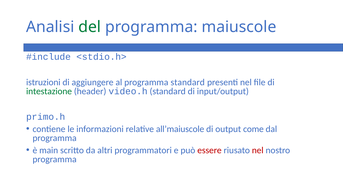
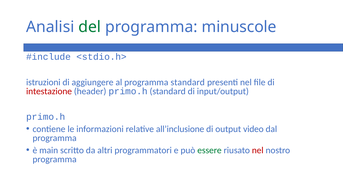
maiuscole: maiuscole -> minuscole (239, 27)
intestazione colour: green -> red (49, 91)
header video.h: video.h -> primo.h (128, 91)
all’maiuscole: all’maiuscole -> all’inclusione (180, 129)
come: come -> video (253, 129)
essere colour: red -> green (209, 150)
